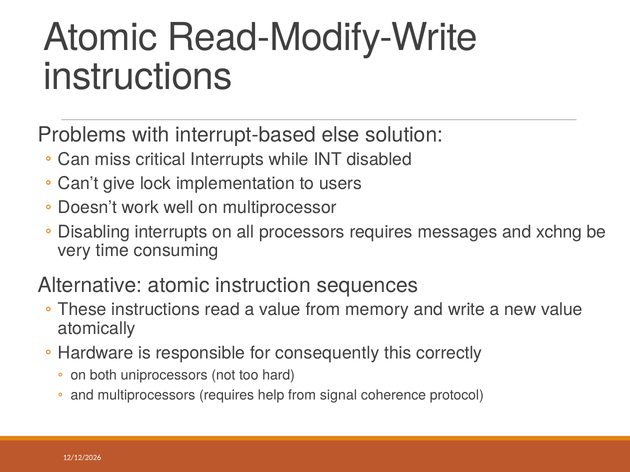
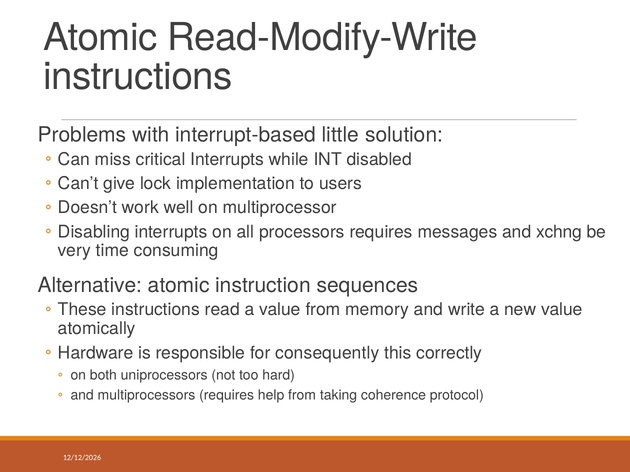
else: else -> little (340, 135)
signal: signal -> taking (339, 396)
